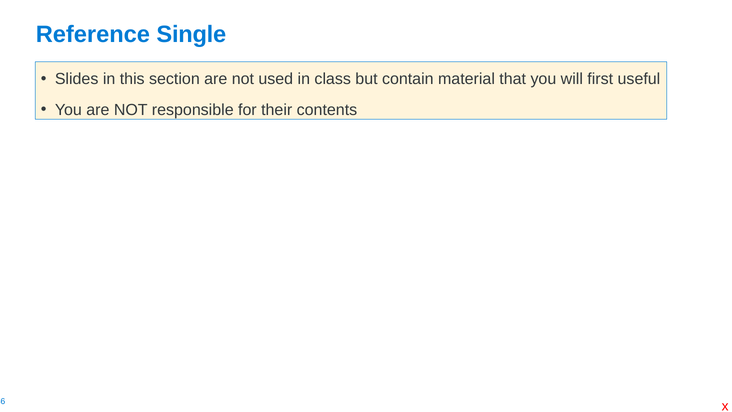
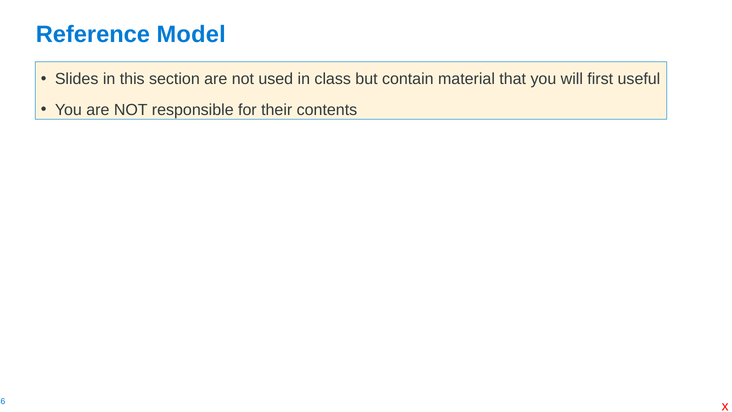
Single: Single -> Model (191, 34)
